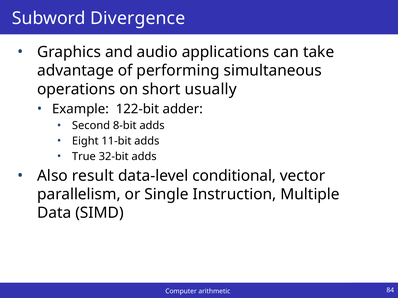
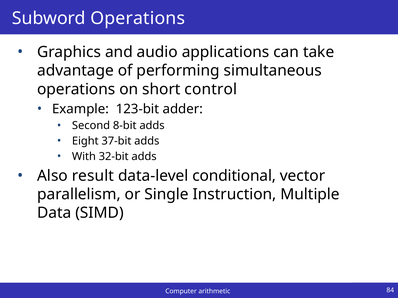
Subword Divergence: Divergence -> Operations (138, 18)
usually: usually -> control (211, 89)
122-bit: 122-bit -> 123-bit (137, 109)
11-bit: 11-bit -> 37-bit (116, 141)
True: True -> With (84, 157)
